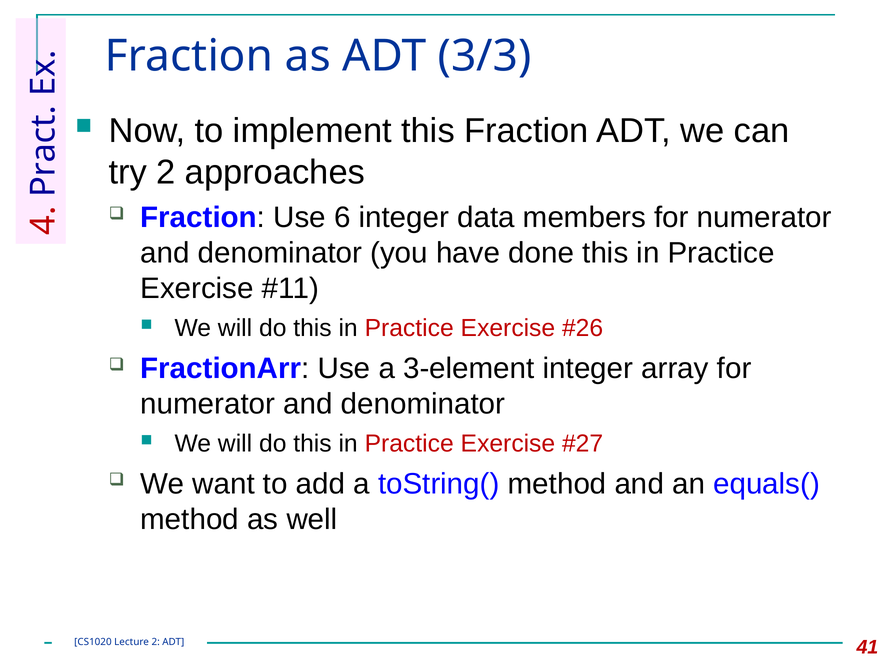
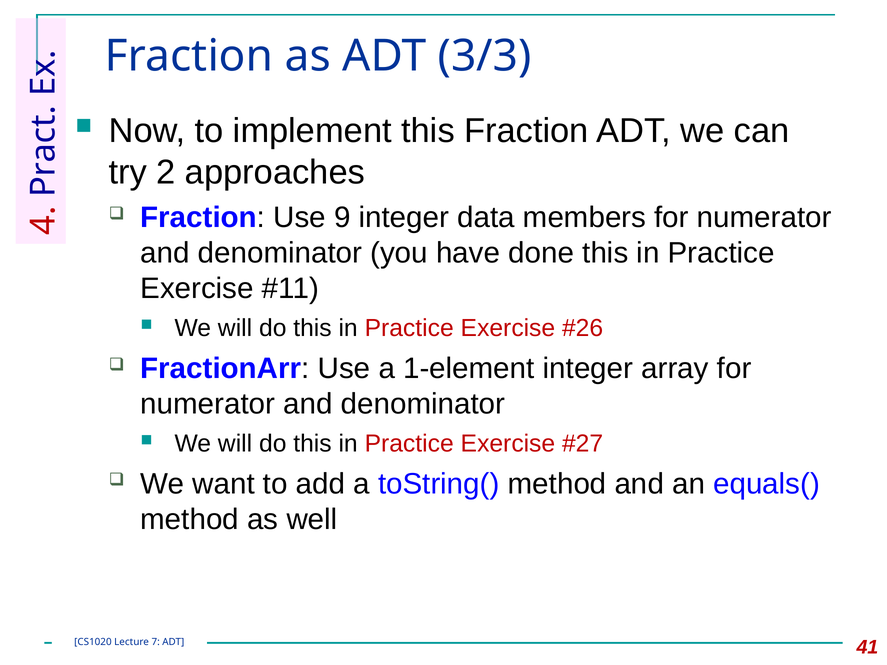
6: 6 -> 9 (342, 218)
3-element: 3-element -> 1-element (469, 369)
Lecture 2: 2 -> 7 (156, 642)
